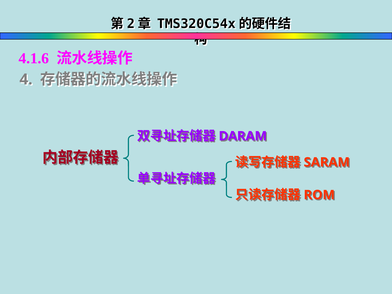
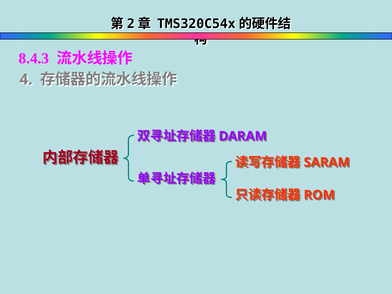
4.1.6: 4.1.6 -> 8.4.3 (34, 58)
